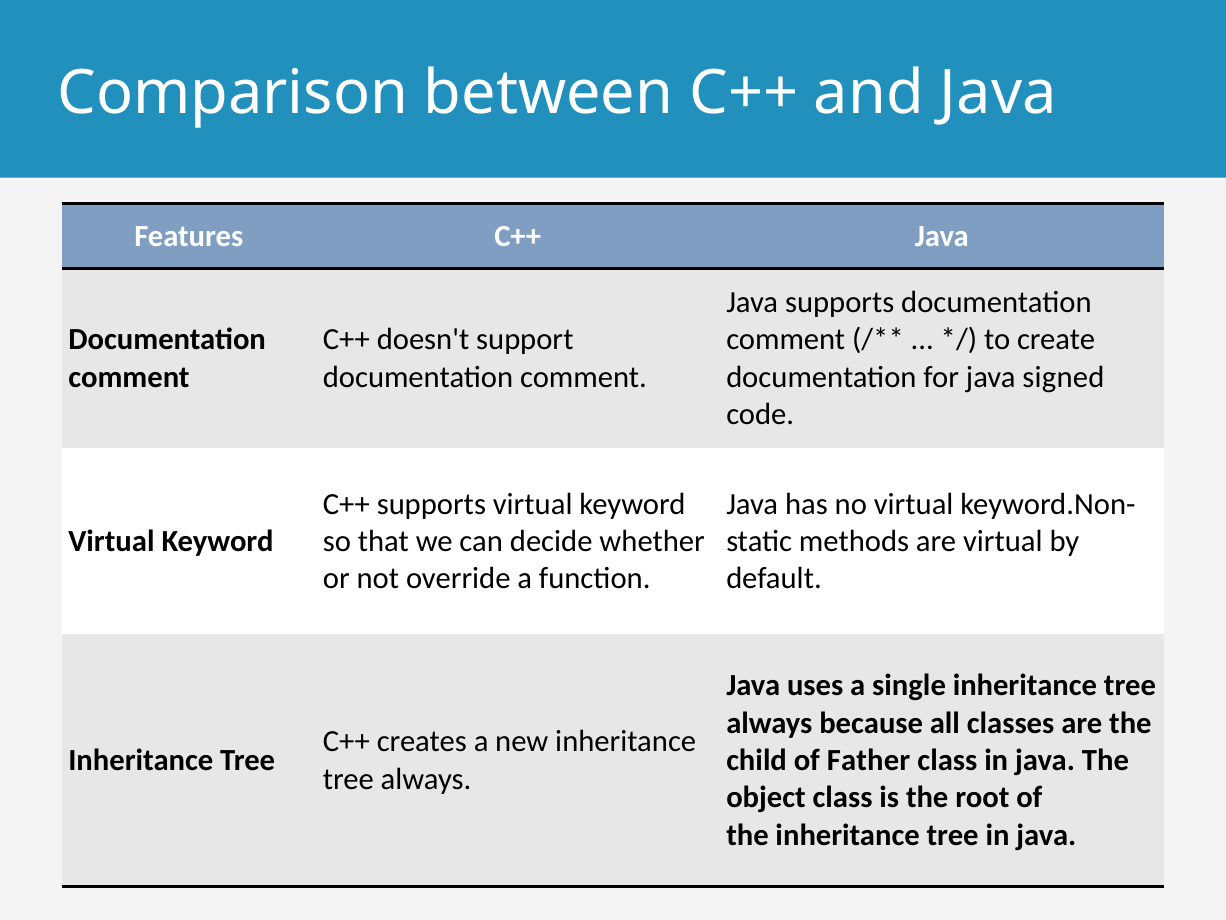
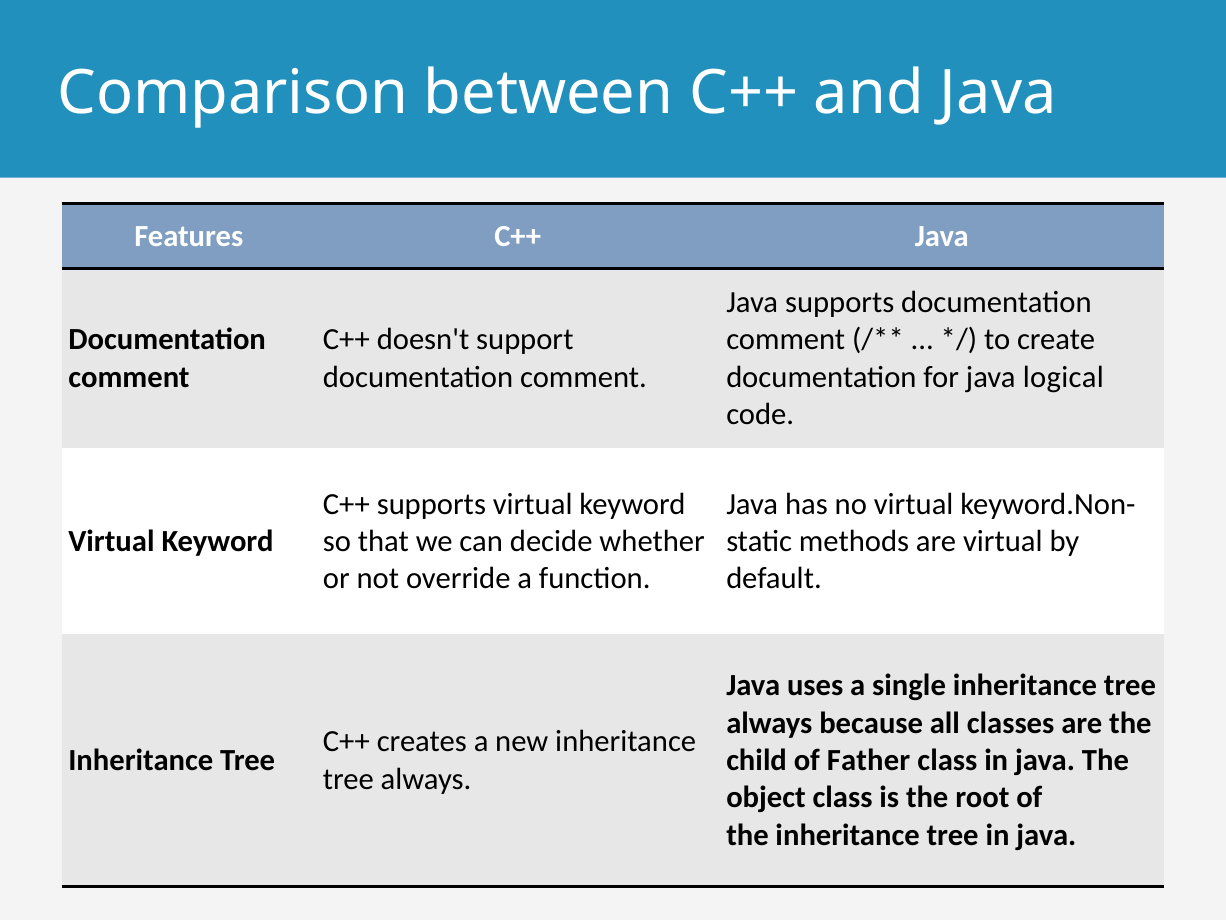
signed: signed -> logical (1063, 377)
